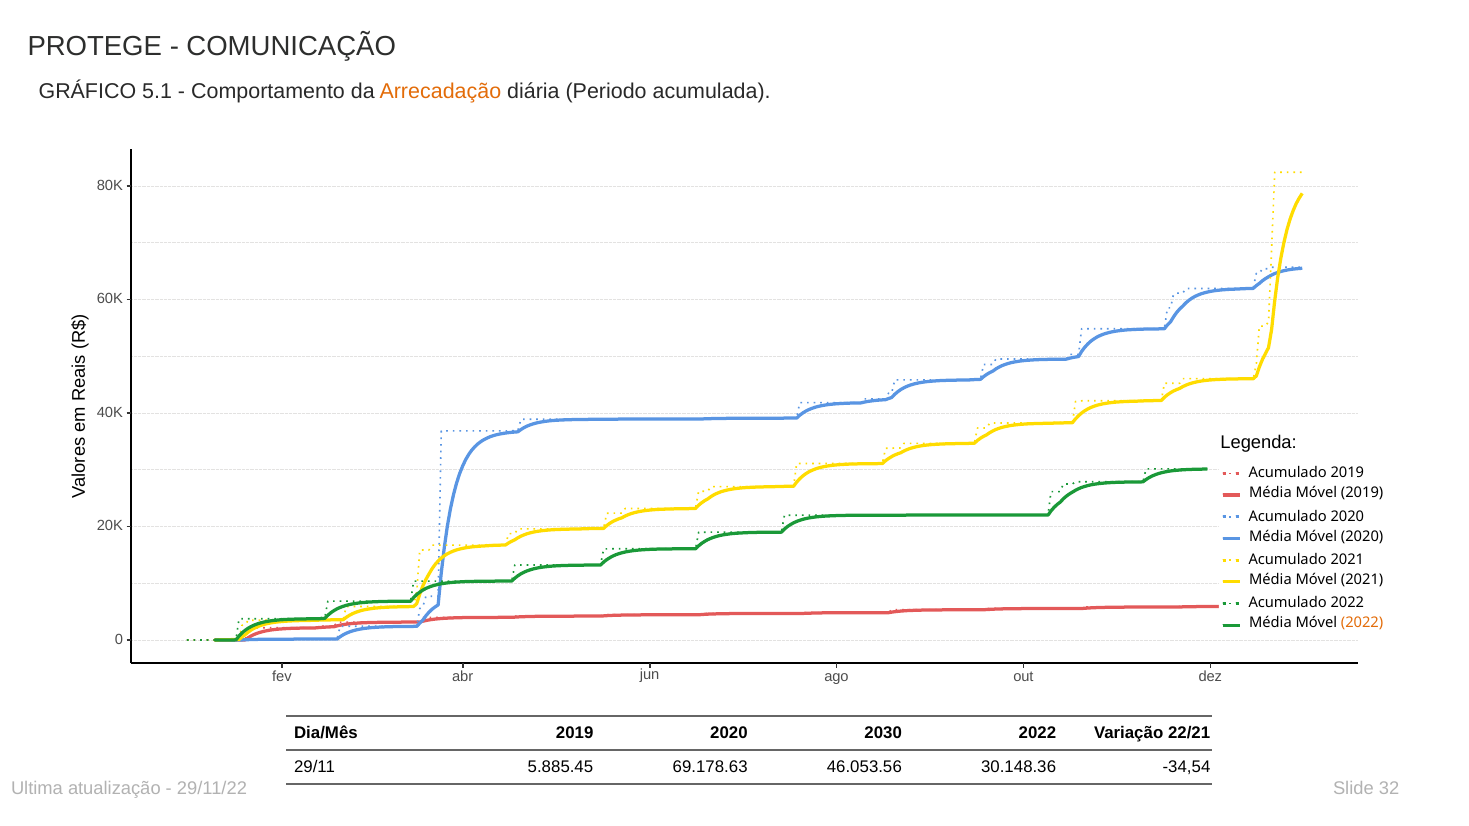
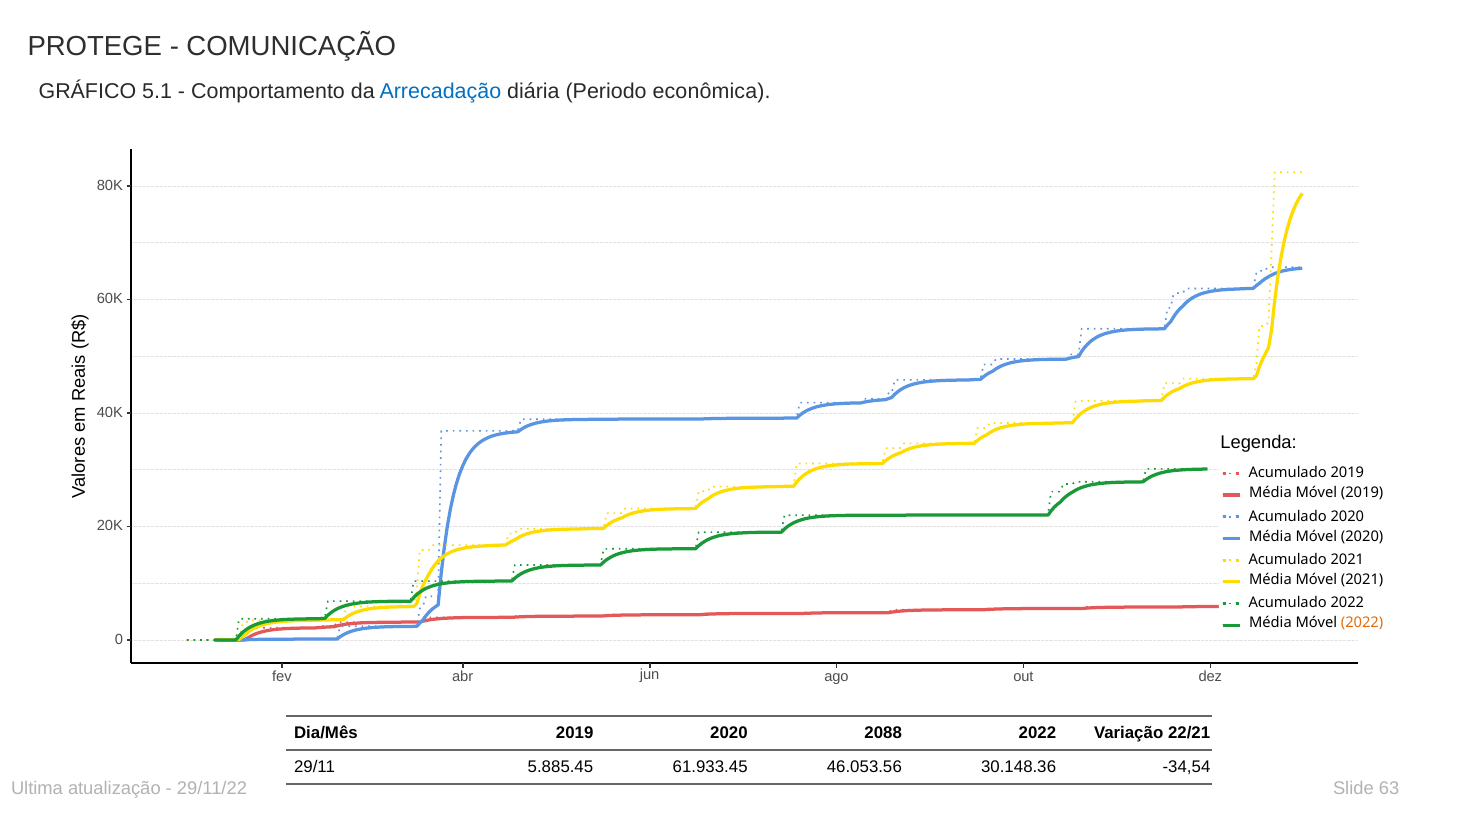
Arrecadação colour: orange -> blue (440, 91)
acumulada: acumulada -> econômica (712, 91)
2030: 2030 -> 2088 (883, 733)
69.178.63: 69.178.63 -> 61.933.45 (710, 767)
32: 32 -> 63 (1389, 789)
